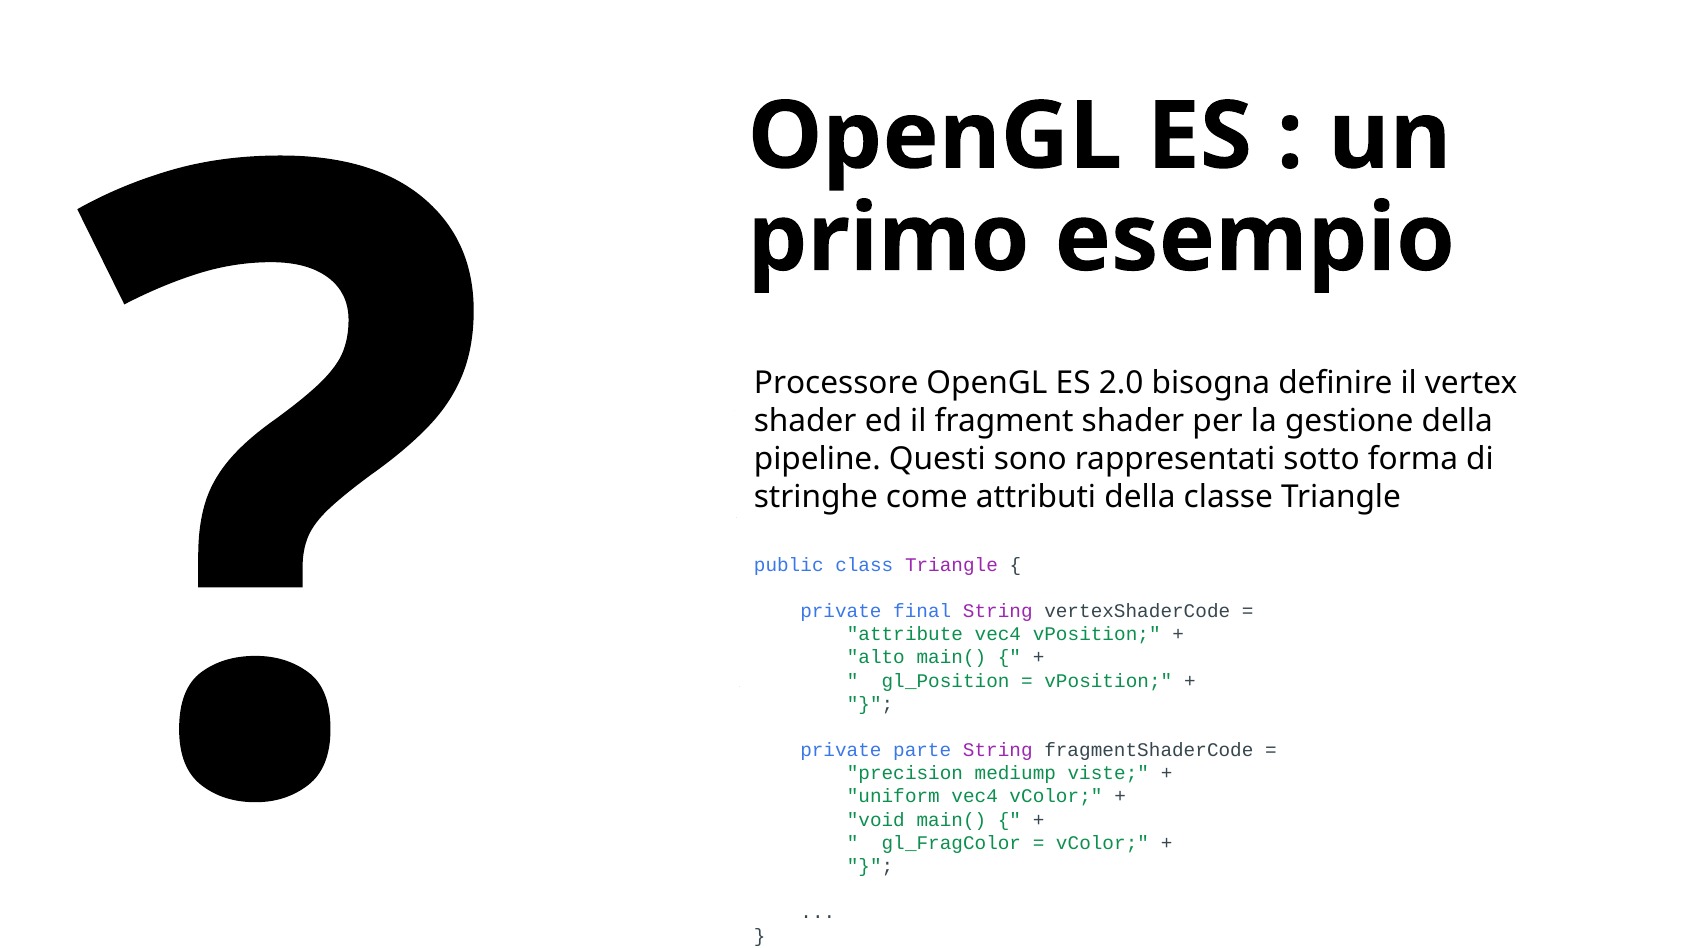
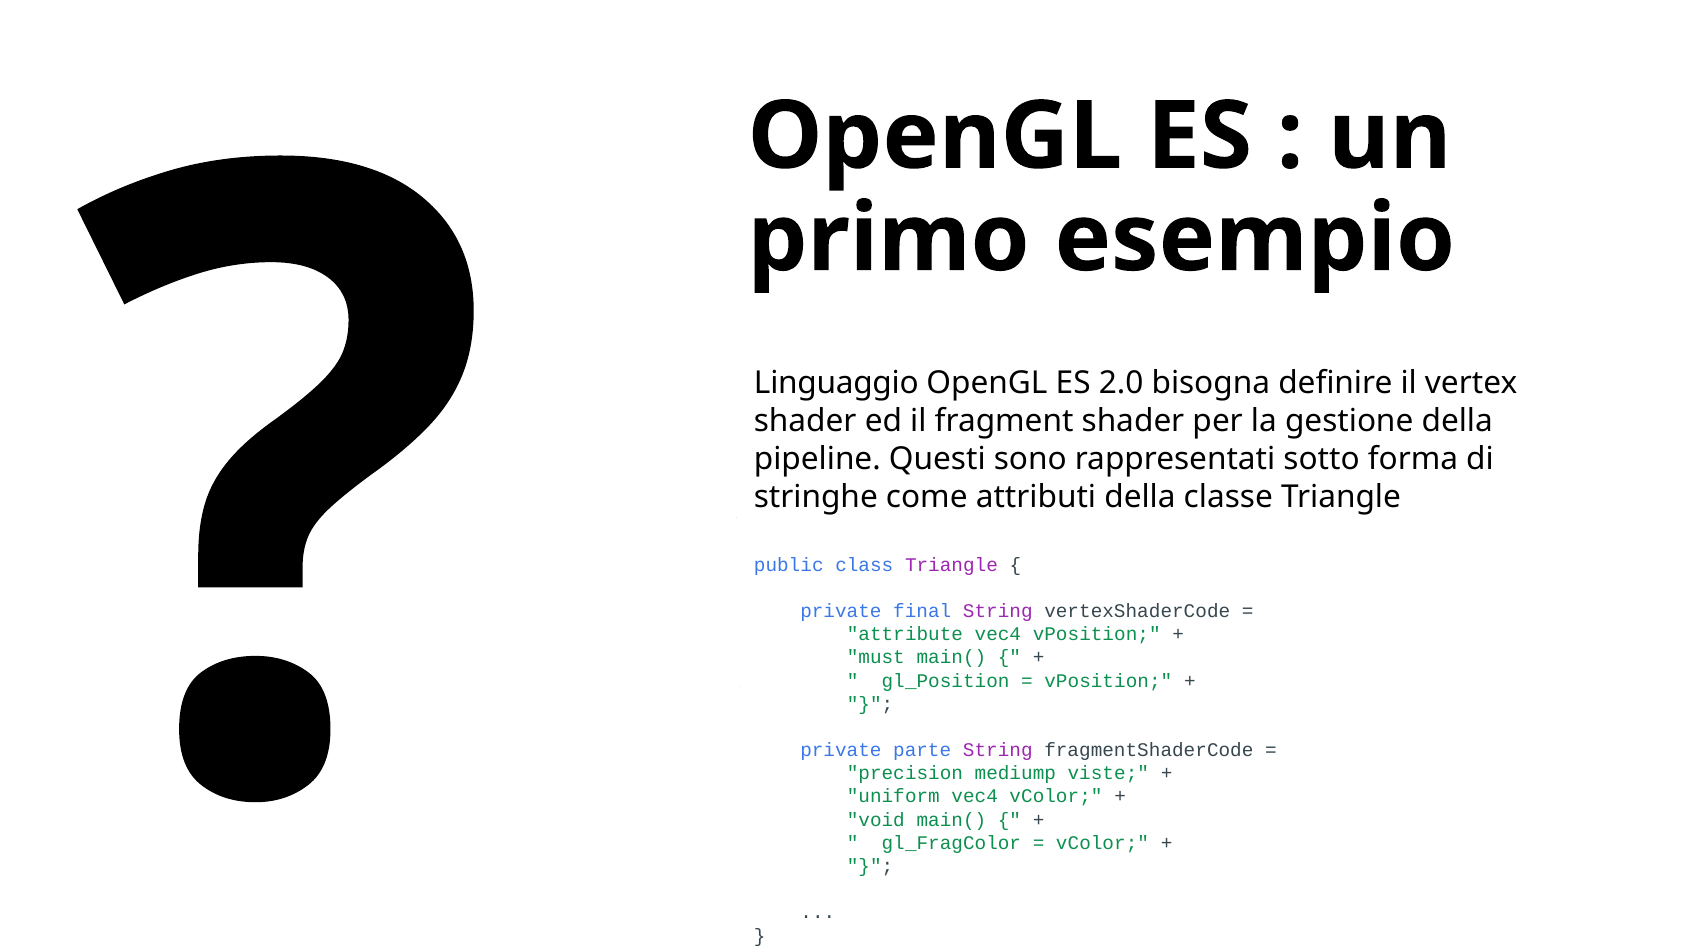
Processore: Processore -> Linguaggio (836, 383)
alto: alto -> must (876, 658)
